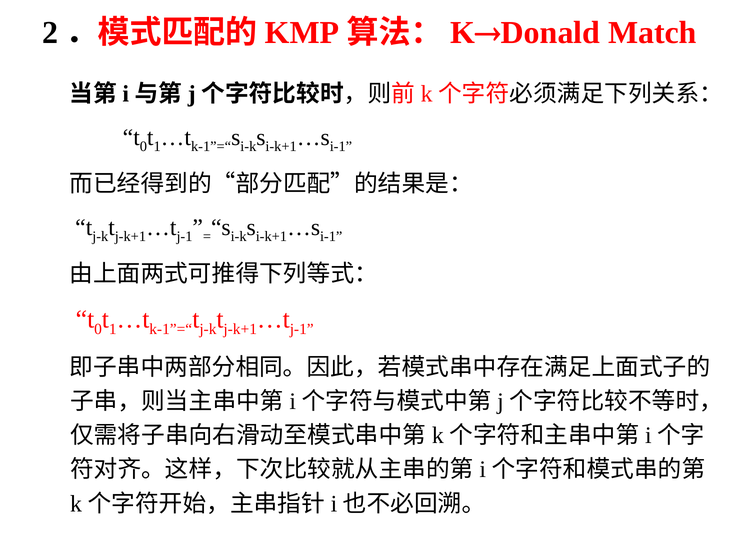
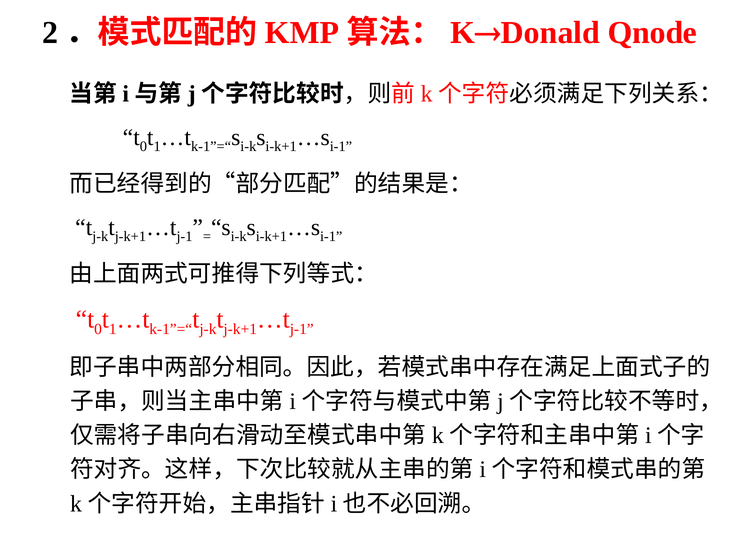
Match: Match -> Qnode (653, 33)
